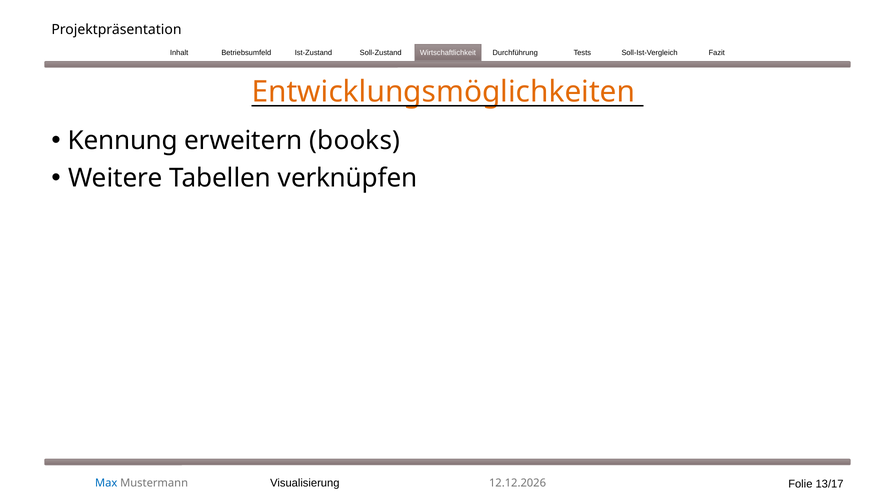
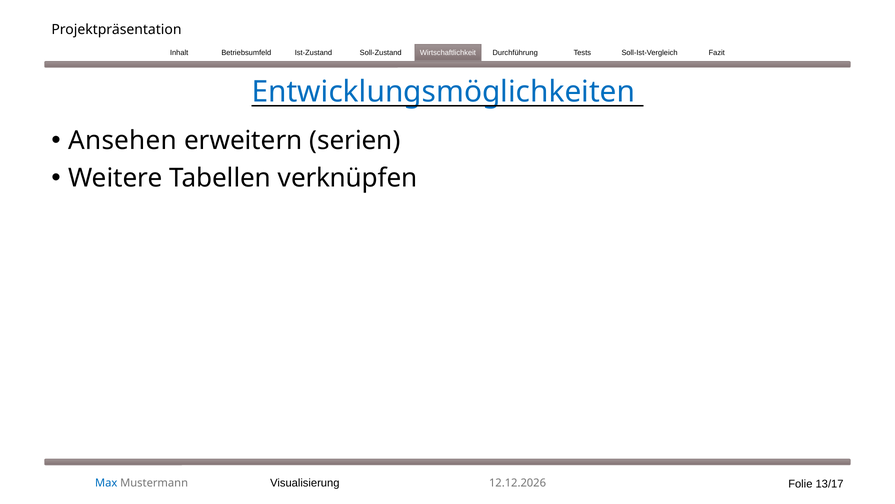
Entwicklungsmöglichkeiten colour: orange -> blue (443, 92)
Kennung: Kennung -> Ansehen (123, 140)
books: books -> serien (355, 140)
